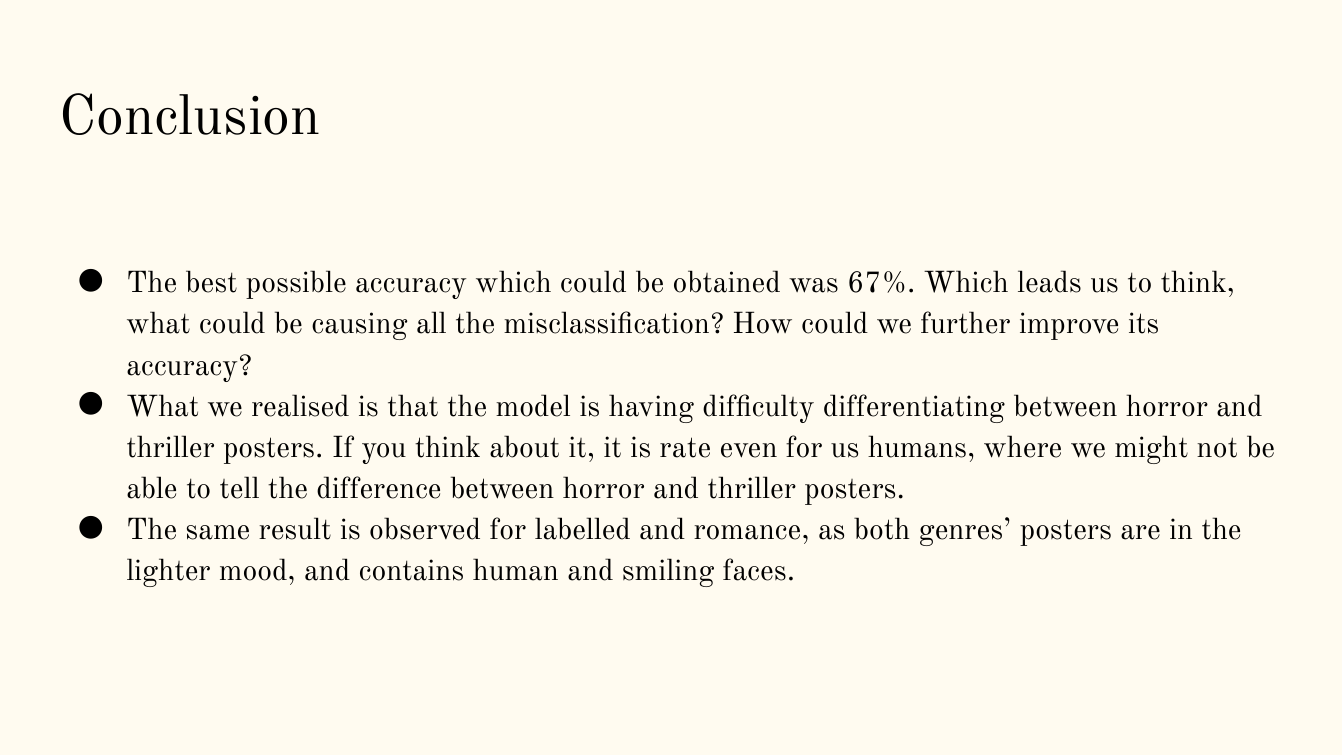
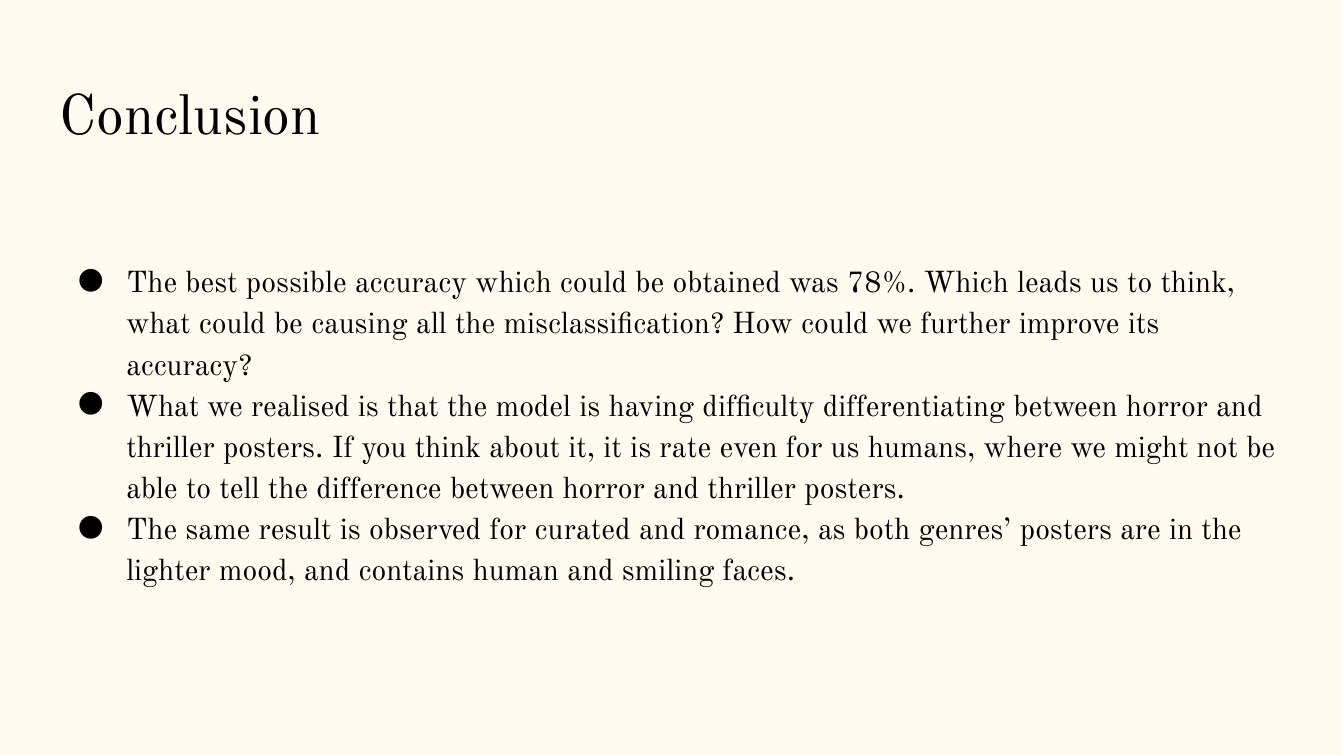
67%: 67% -> 78% (881, 283)
labelled: labelled -> curated (583, 530)
